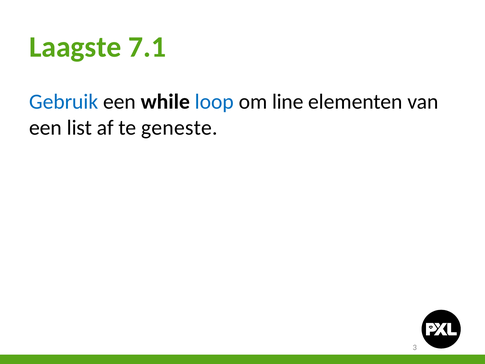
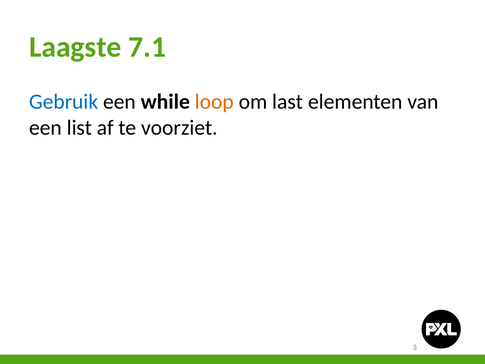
loop colour: blue -> orange (214, 102)
line: line -> last (288, 102)
geneste: geneste -> voorziet (179, 128)
